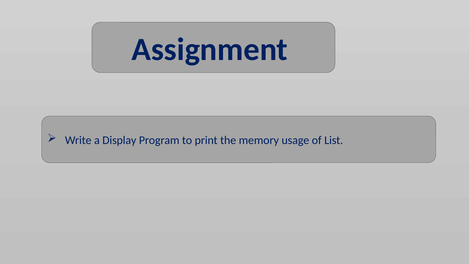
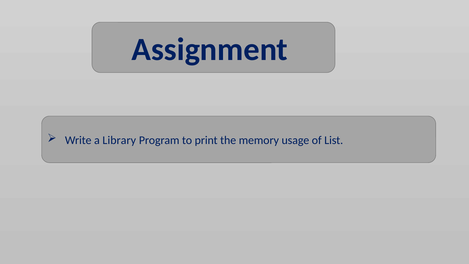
Display: Display -> Library (119, 140)
